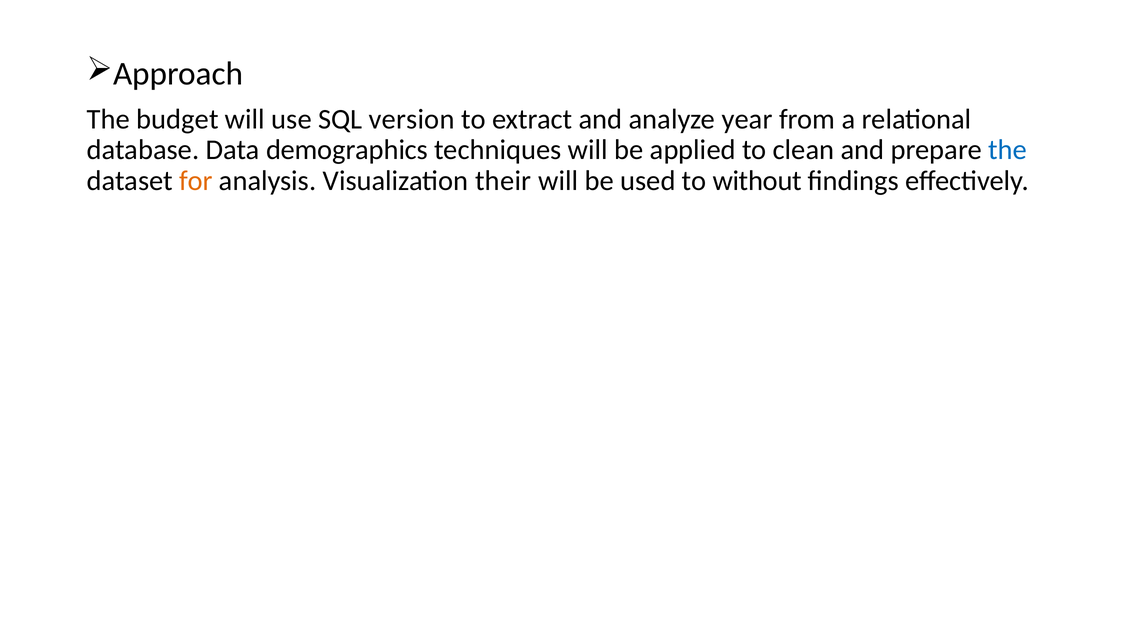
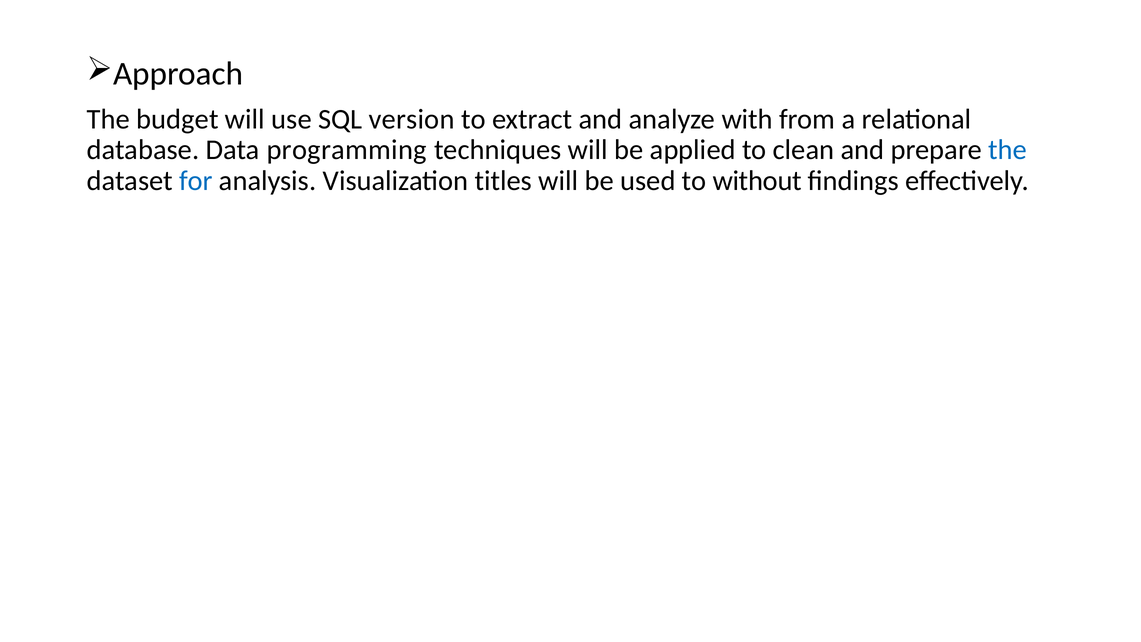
year: year -> with (747, 119)
demographics: demographics -> programming (347, 150)
for colour: orange -> blue (196, 181)
their: their -> titles (503, 181)
